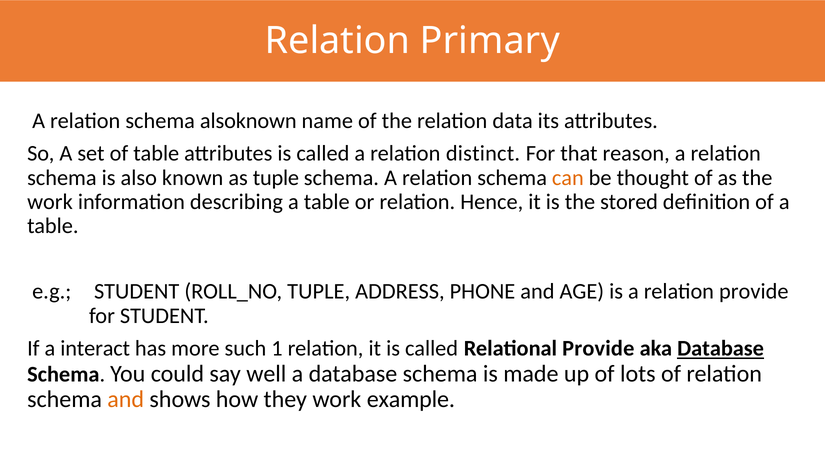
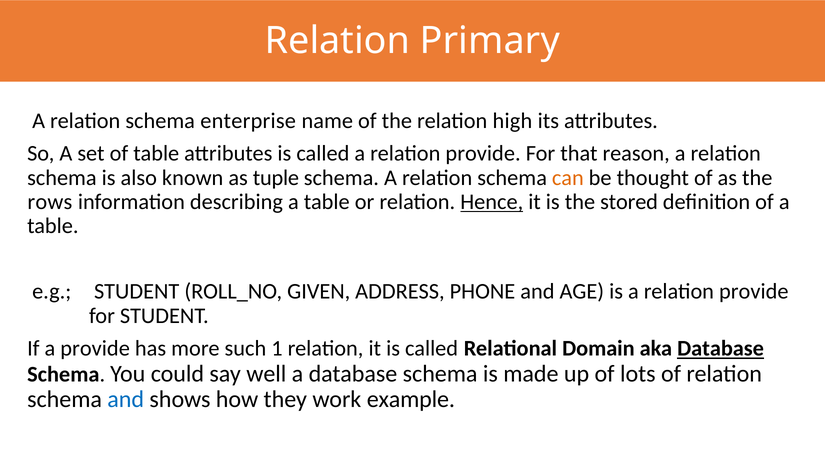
alsoknown: alsoknown -> enterprise (248, 121)
data: data -> high (512, 121)
called a relation distinct: distinct -> provide (483, 154)
work: work -> rows (50, 202)
Hence underline: none -> present (492, 202)
ROLL_NO TUPLE: TUPLE -> GIVEN (319, 292)
a interact: interact -> provide (95, 349)
Relational Provide: Provide -> Domain (598, 349)
and colour: orange -> blue (126, 400)
